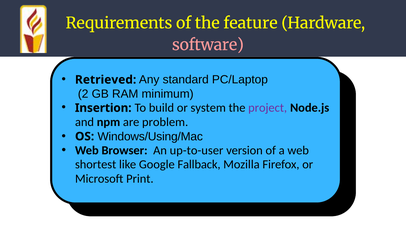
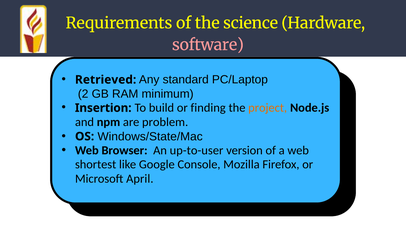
feature: feature -> science (251, 23)
system: system -> finding (208, 108)
project colour: purple -> orange (268, 108)
Windows/Using/Mac: Windows/Using/Mac -> Windows/State/Mac (150, 137)
Fallback: Fallback -> Console (199, 165)
Print: Print -> April (140, 179)
